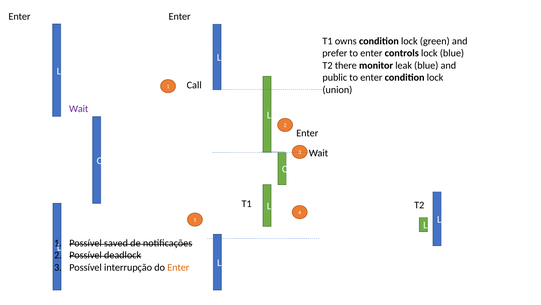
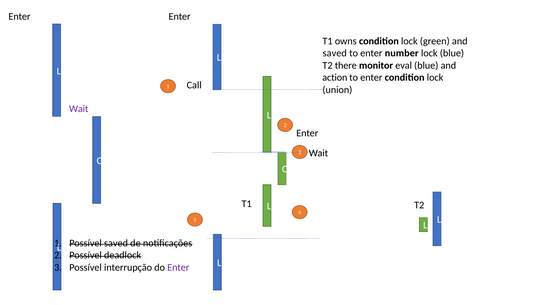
prefer: prefer -> saved (335, 53)
controls: controls -> number (402, 53)
leak: leak -> eval (404, 65)
public: public -> action (335, 77)
Enter colour: orange -> purple (178, 267)
